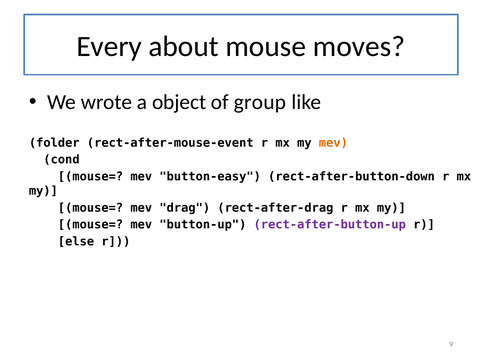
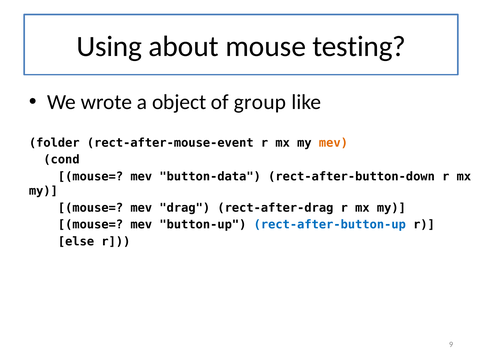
Every: Every -> Using (109, 47)
moves: moves -> testing (359, 47)
button-easy: button-easy -> button-data (210, 177)
rect-after-button-up colour: purple -> blue (330, 225)
